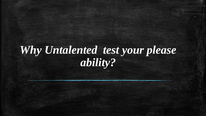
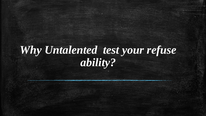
please: please -> refuse (162, 50)
